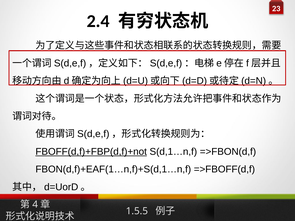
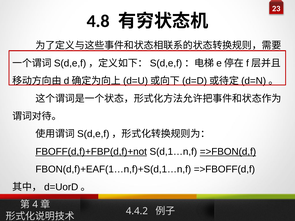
2.4: 2.4 -> 4.8 (98, 21)
=>FBON(d,f underline: none -> present (228, 152)
1.5.5: 1.5.5 -> 4.4.2 (137, 211)
